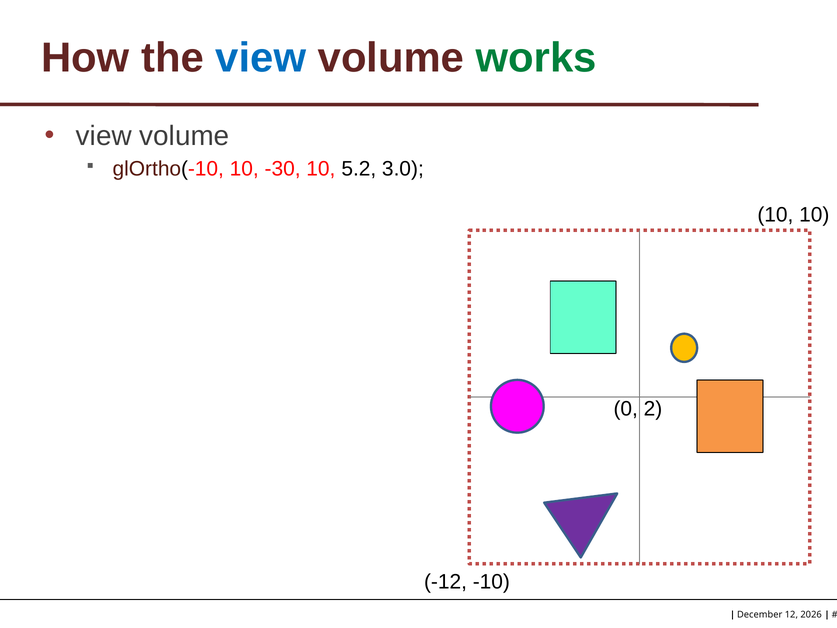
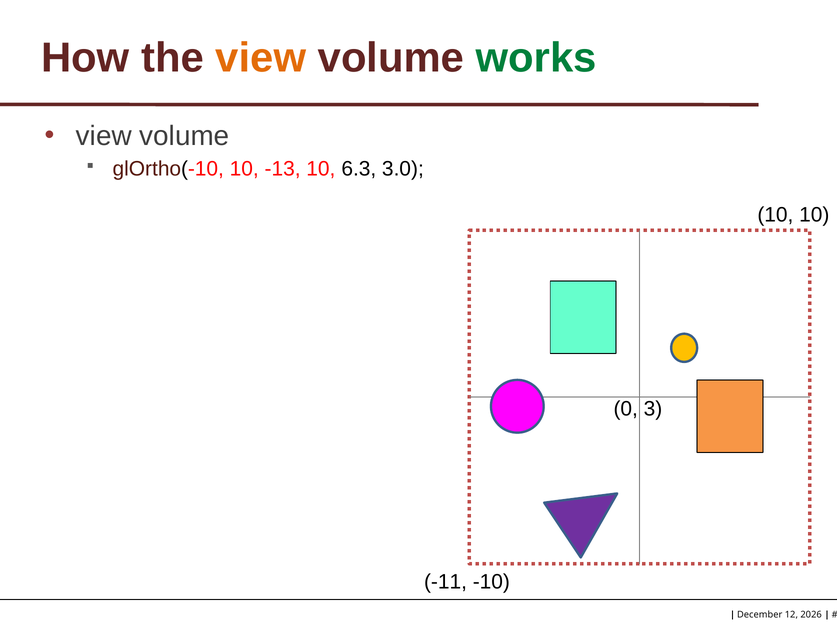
view colour: blue -> orange (261, 58)
-30: -30 -> -13 (283, 169)
5.2: 5.2 -> 6.3 (359, 169)
2: 2 -> 3 (653, 408)
-12: -12 -> -11 (445, 582)
